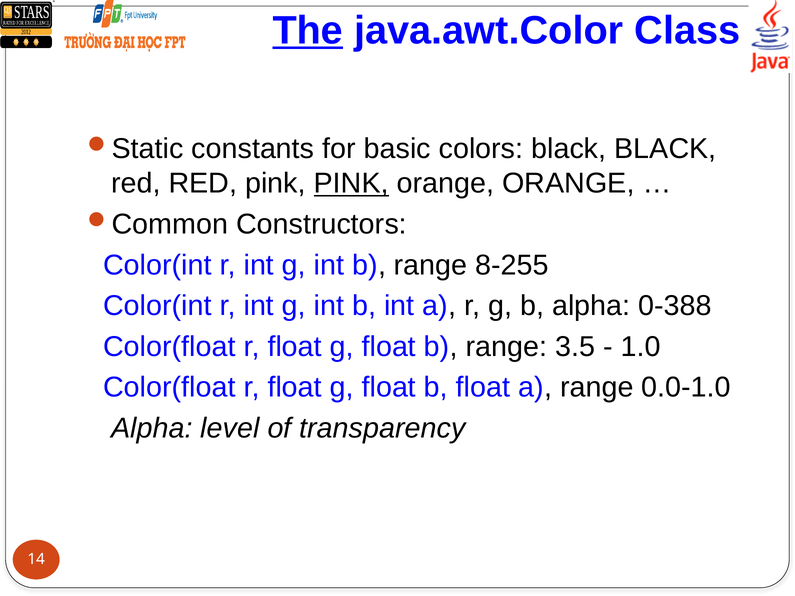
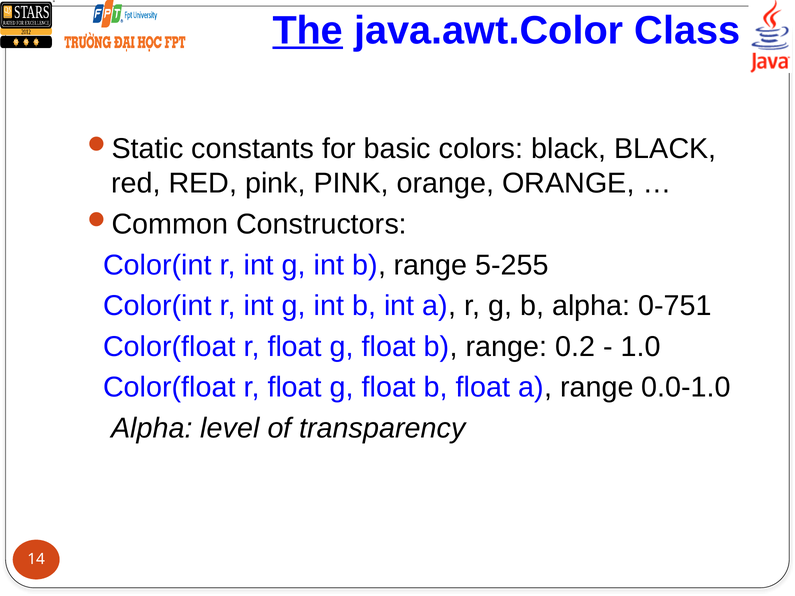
PINK underline: present -> none (351, 183)
8-255: 8-255 -> 5-255 (512, 265)
0-388: 0-388 -> 0-751 (675, 306)
3.5: 3.5 -> 0.2 (575, 347)
